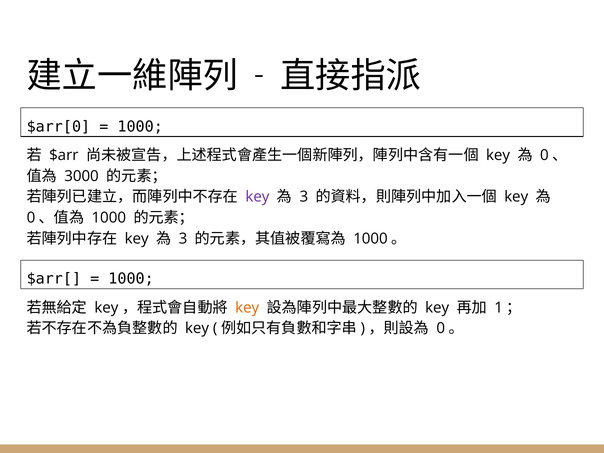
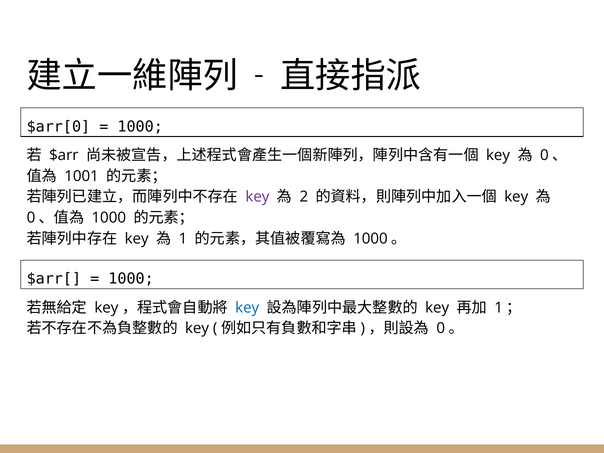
3000: 3000 -> 1001 (82, 176)
3: 3 -> 2 (304, 197)
3: 3 -> 1 (183, 239)
key colour: orange -> blue (247, 308)
